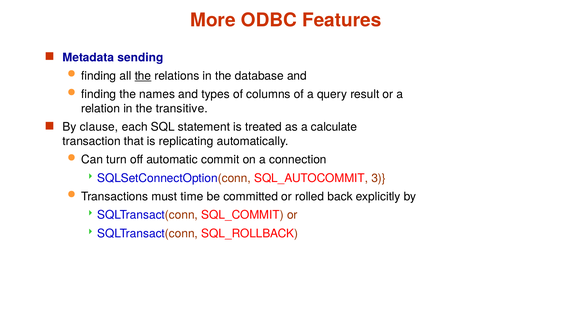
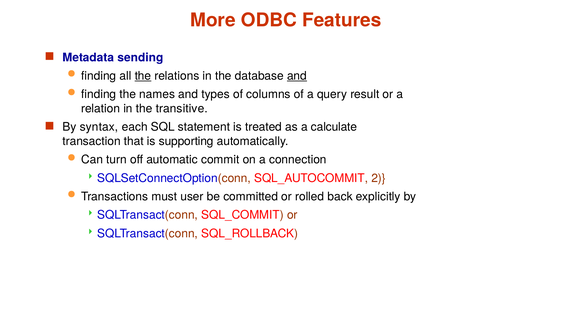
and underline: none -> present (297, 76)
clause: clause -> syntax (99, 127)
replicating: replicating -> supporting (186, 141)
3: 3 -> 2 (379, 178)
time: time -> user (192, 196)
